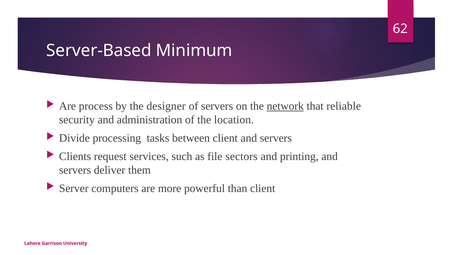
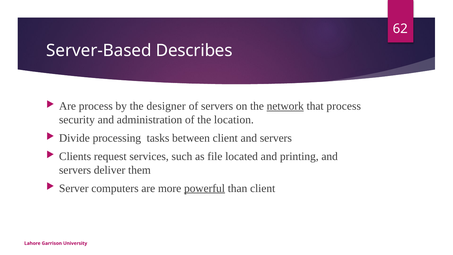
Minimum: Minimum -> Describes (194, 50)
that reliable: reliable -> process (344, 106)
sectors: sectors -> located (242, 156)
powerful underline: none -> present (205, 188)
